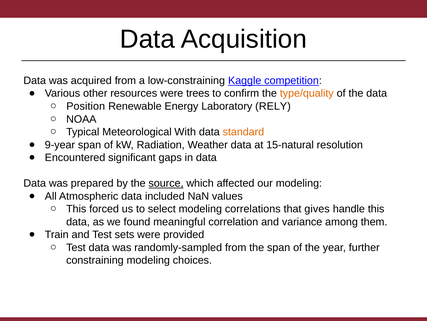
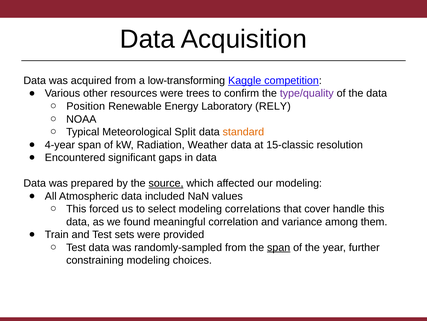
low-constraining: low-constraining -> low-transforming (186, 80)
type/quality colour: orange -> purple (307, 93)
With: With -> Split (185, 132)
9-year: 9-year -> 4-year (60, 144)
15-natural: 15-natural -> 15-classic (290, 144)
gives: gives -> cover (317, 209)
span underline: none -> present (279, 247)
